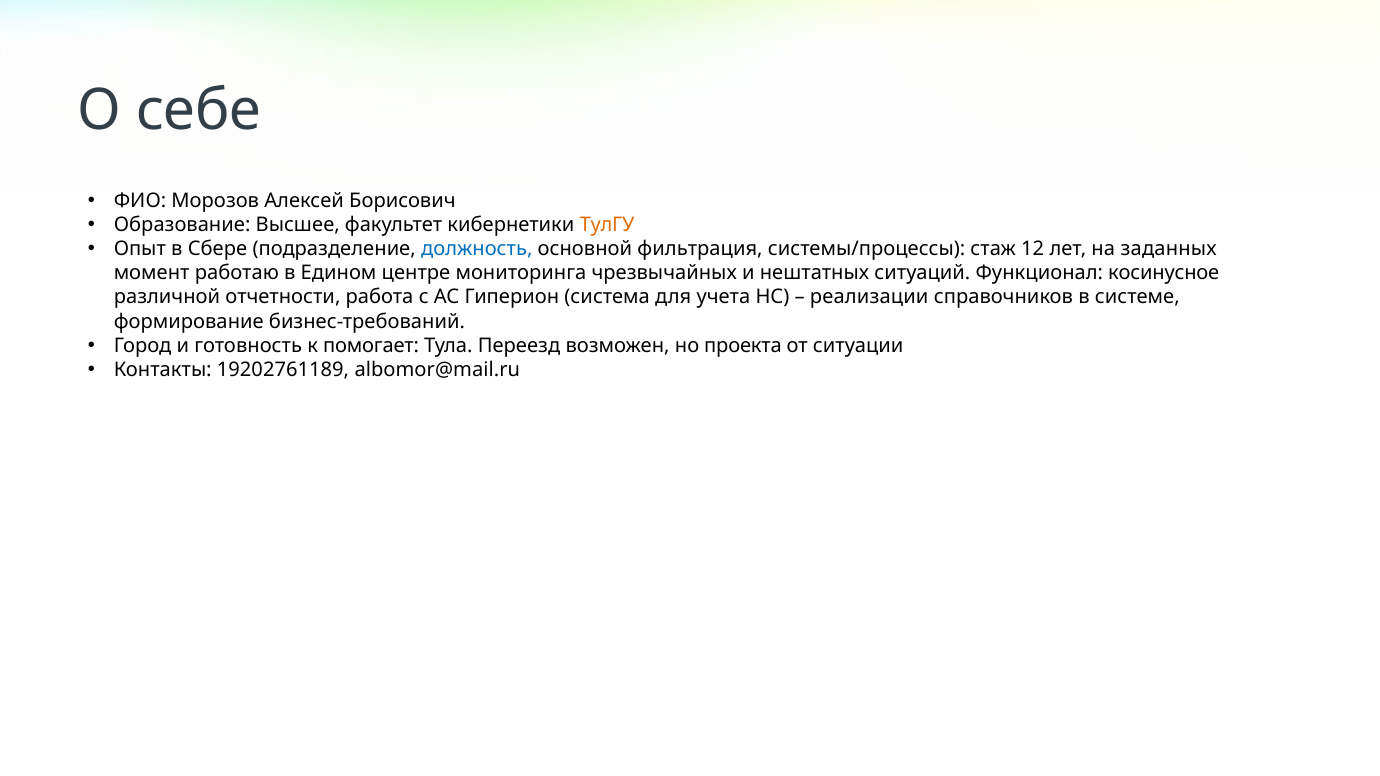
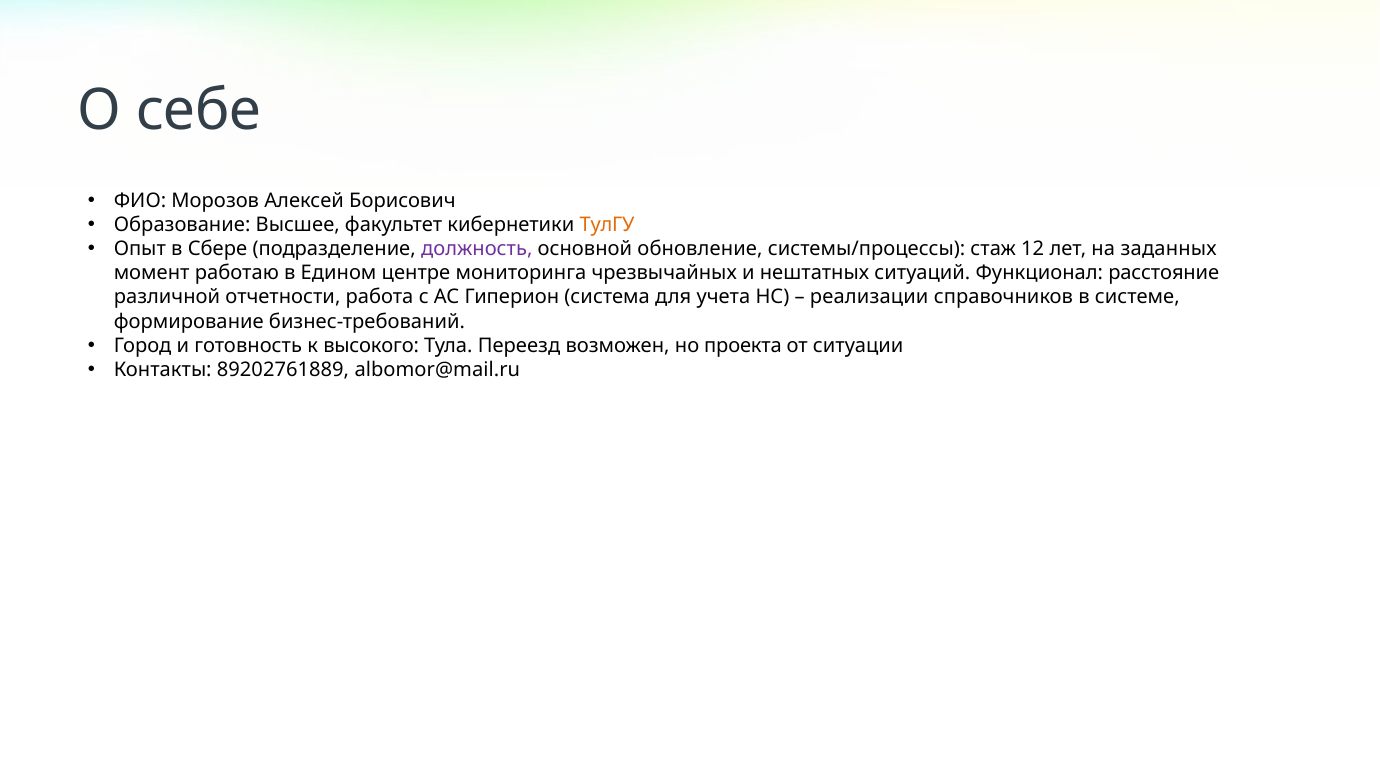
должность colour: blue -> purple (477, 249)
фильтрация: фильтрация -> обновление (700, 249)
косинусное: косинусное -> расстояние (1164, 273)
помогает: помогает -> высокого (371, 346)
19202761189: 19202761189 -> 89202761889 (283, 370)
